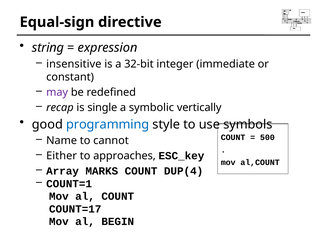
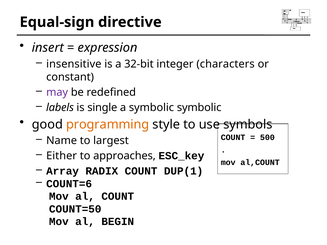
string: string -> insert (48, 48)
immediate: immediate -> characters (226, 64)
recap: recap -> labels (60, 108)
symbolic vertically: vertically -> symbolic (199, 108)
programming colour: blue -> orange (108, 124)
cannot: cannot -> largest (111, 141)
MARKS: MARKS -> RADIX (102, 171)
DUP(4: DUP(4 -> DUP(1 (184, 171)
COUNT=1: COUNT=1 -> COUNT=6 (69, 184)
COUNT=17: COUNT=17 -> COUNT=50 (75, 209)
